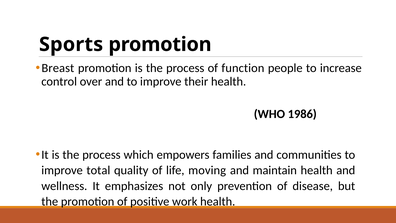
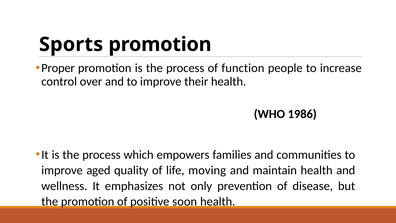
Breast: Breast -> Proper (58, 68)
total: total -> aged (98, 170)
work: work -> soon (185, 201)
